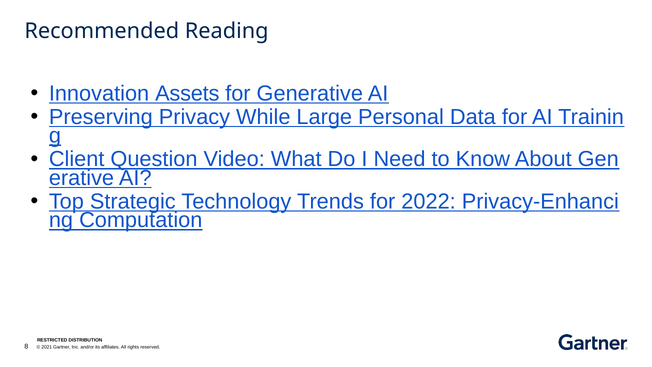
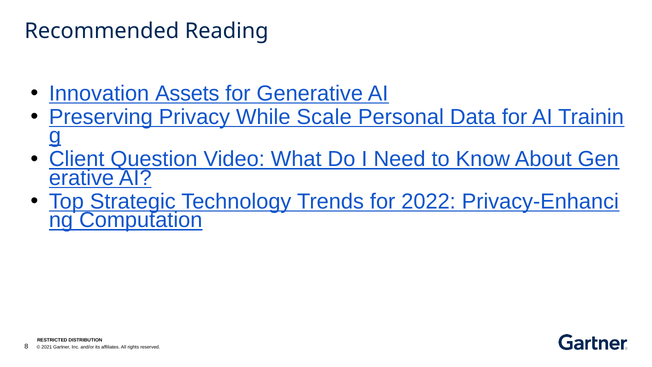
Large: Large -> Scale (324, 117)
